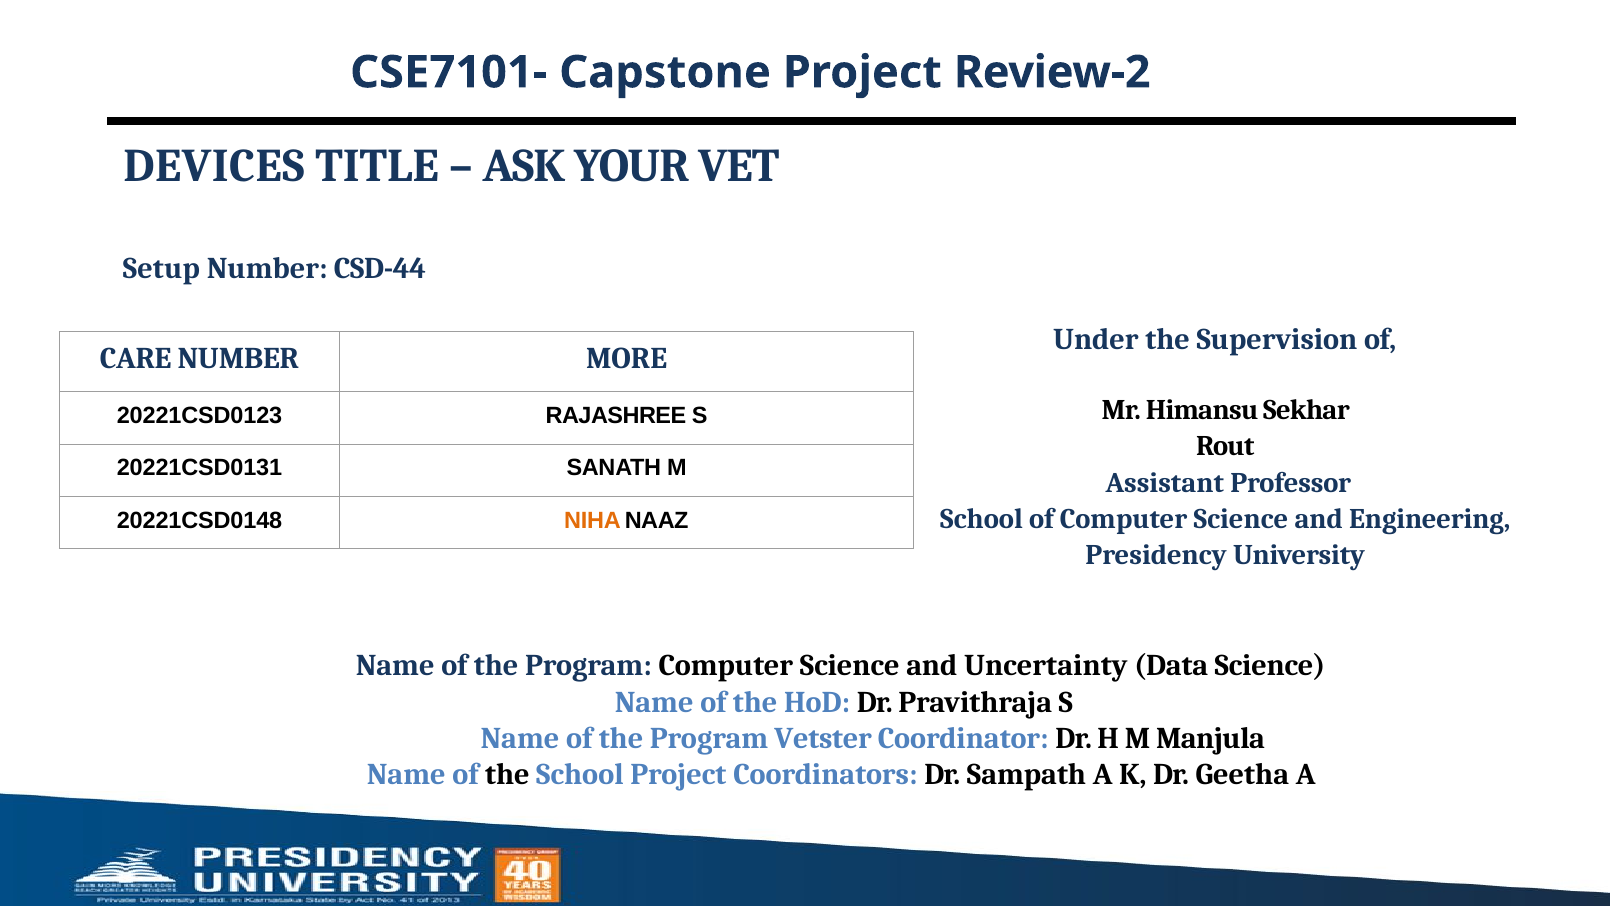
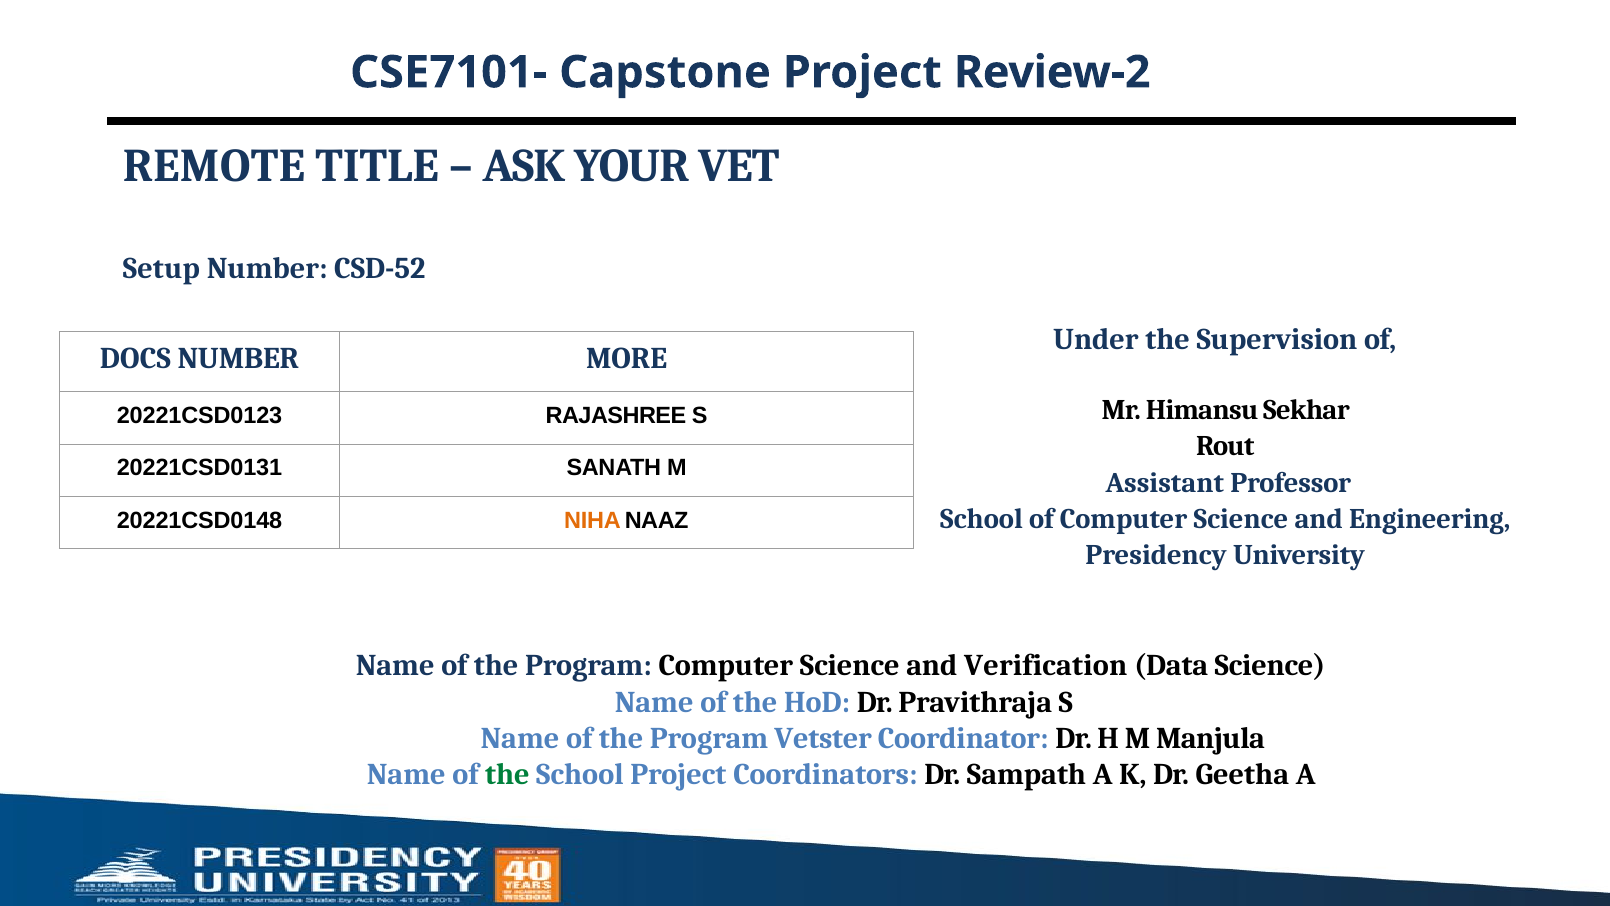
DEVICES: DEVICES -> REMOTE (214, 165)
CSD-44: CSD-44 -> CSD-52 (380, 269)
CARE: CARE -> DOCS (135, 359)
Uncertainty: Uncertainty -> Verification (1046, 666)
the colour: black -> green (507, 774)
